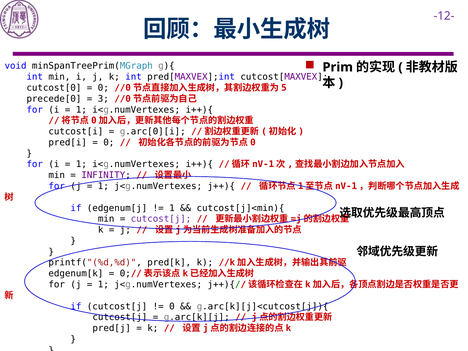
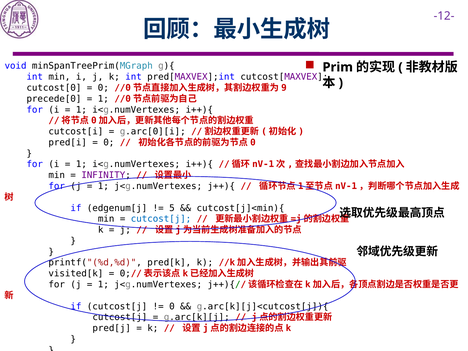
5: 5 -> 9 (284, 88)
3: 3 -> 1 (103, 99)
1: 1 -> 5 (172, 208)
cutcost[j colour: purple -> blue (161, 219)
edgenum[k: edgenum[k -> visited[k (76, 274)
